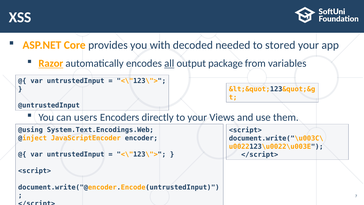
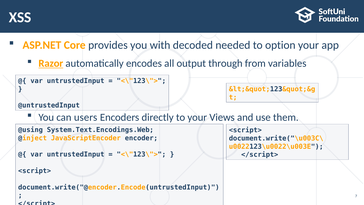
stored: stored -> option (280, 45)
all underline: present -> none (169, 63)
package: package -> through (225, 63)
